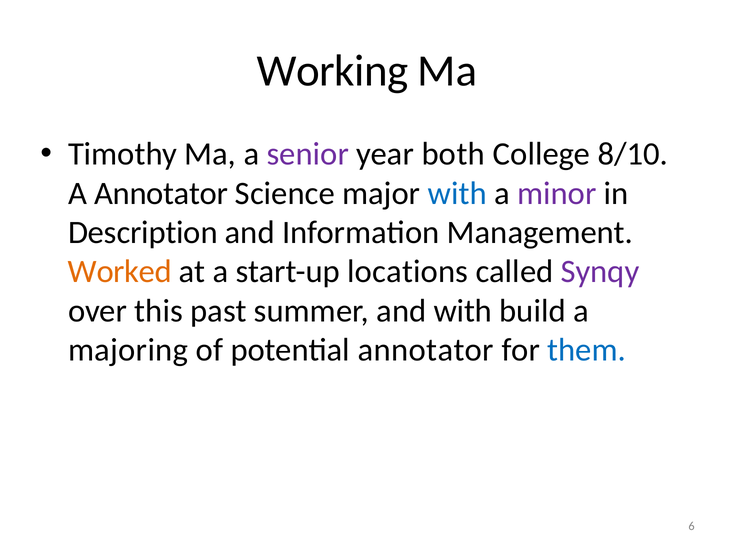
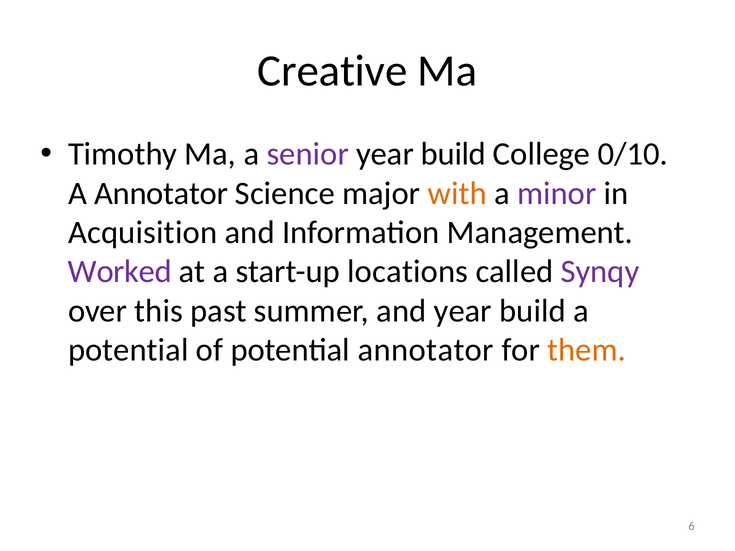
Working: Working -> Creative (332, 71)
both: both -> build (454, 154)
8/10: 8/10 -> 0/10 (633, 154)
with colour: blue -> orange (457, 193)
Description: Description -> Acquisition (143, 233)
Worked colour: orange -> purple (120, 272)
and with: with -> year (463, 311)
majoring: majoring -> potential (128, 350)
them colour: blue -> orange (587, 350)
